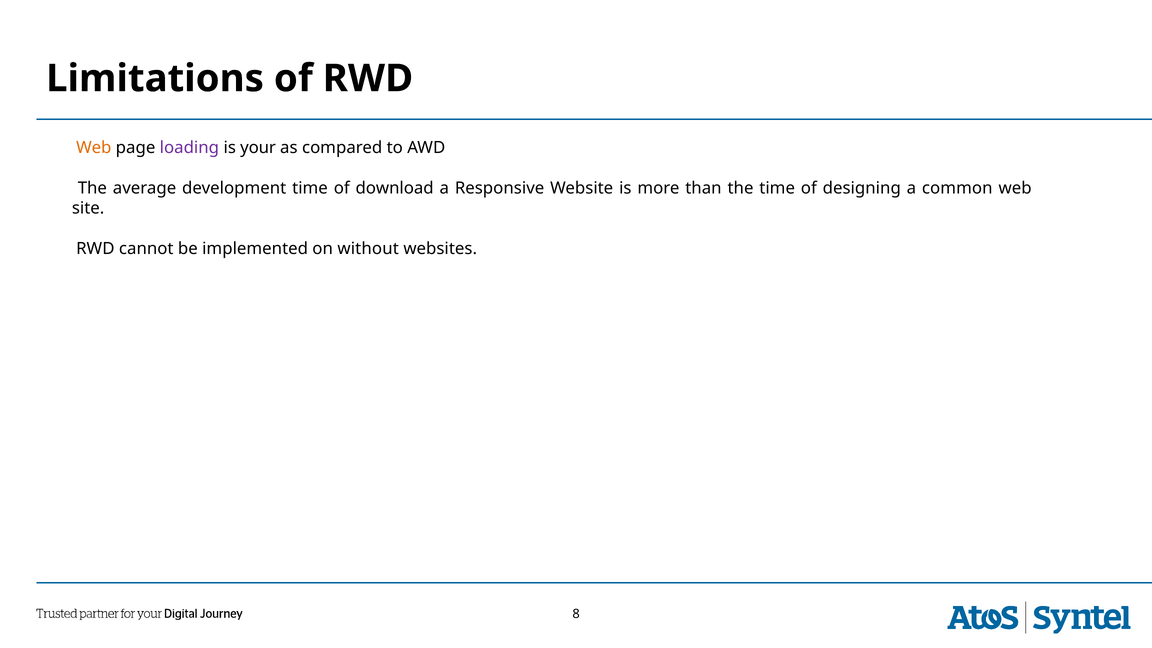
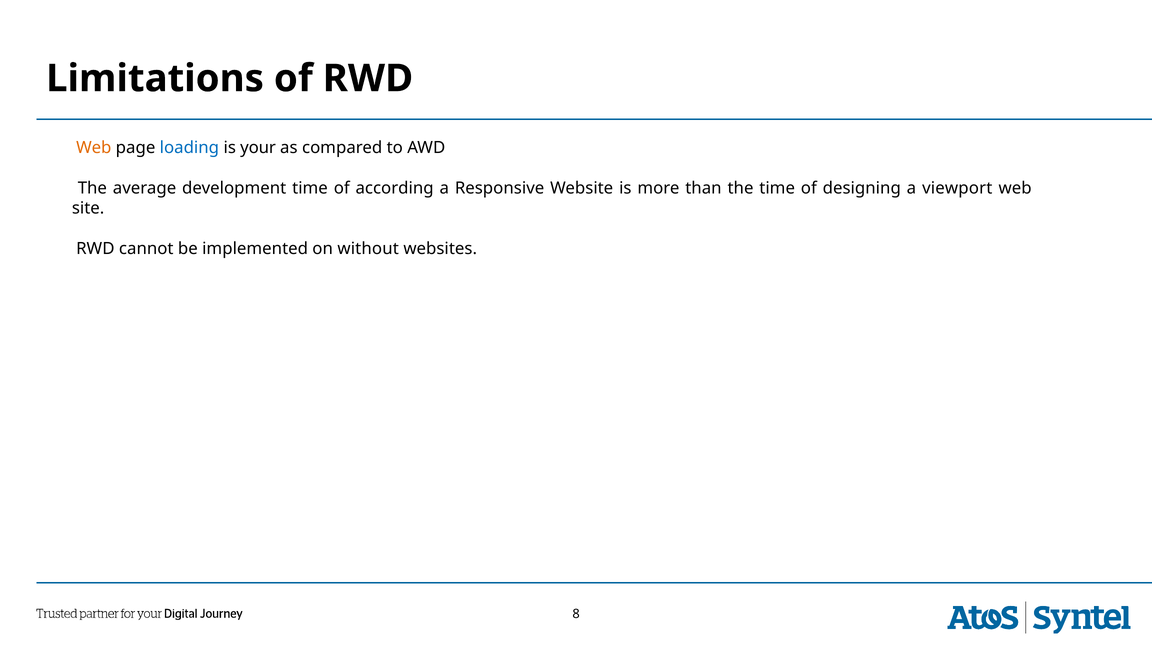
loading colour: purple -> blue (189, 148)
download: download -> according (395, 188)
common: common -> viewport (957, 188)
